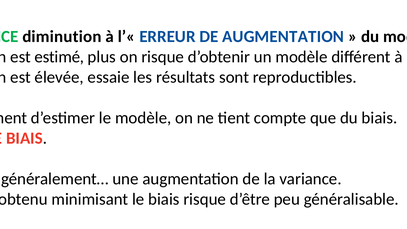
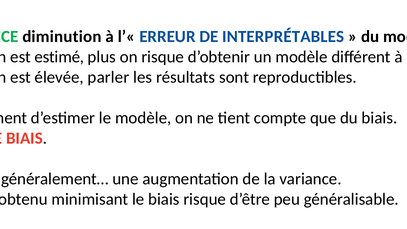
DE AUGMENTATION: AUGMENTATION -> INTERPRÉTABLES (283, 36)
essaie: essaie -> parler (109, 77)
